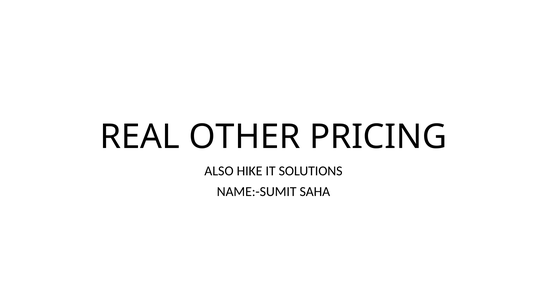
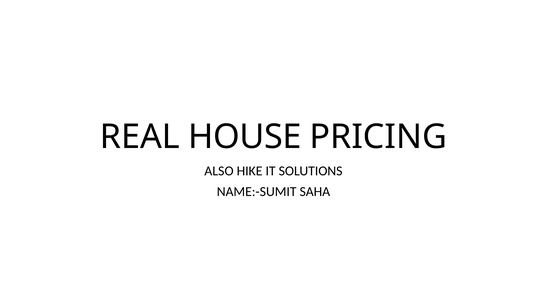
OTHER: OTHER -> HOUSE (245, 137)
